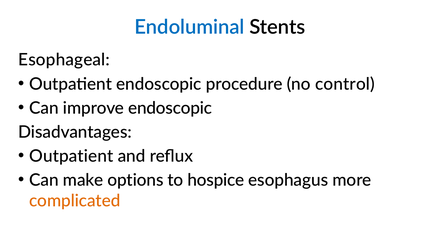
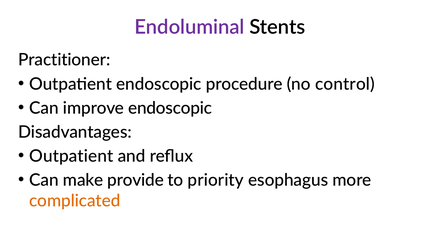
Endoluminal colour: blue -> purple (189, 27)
Esophageal: Esophageal -> Practitioner (64, 60)
options: options -> provide (136, 180)
hospice: hospice -> priority (216, 180)
